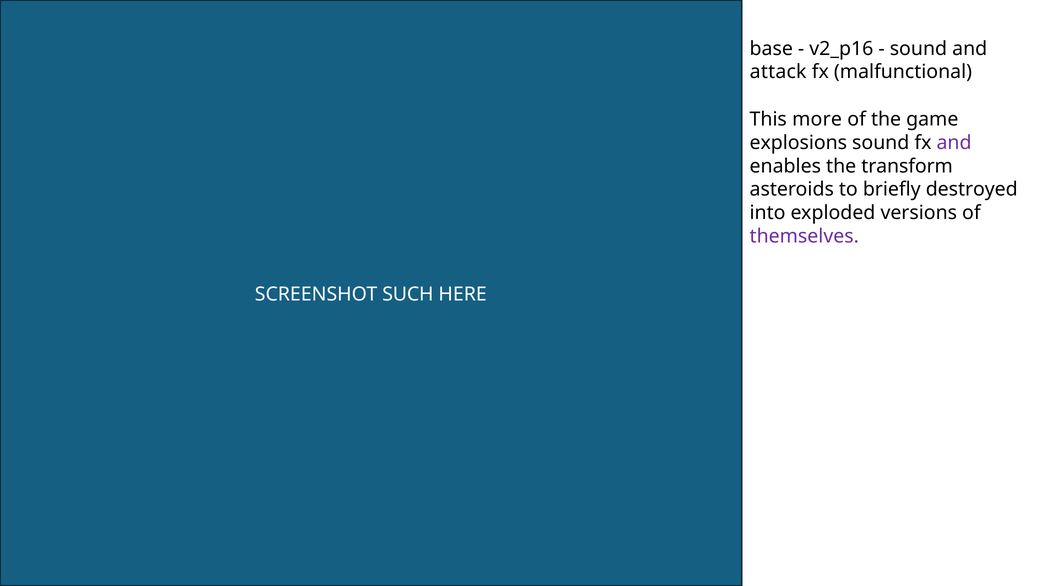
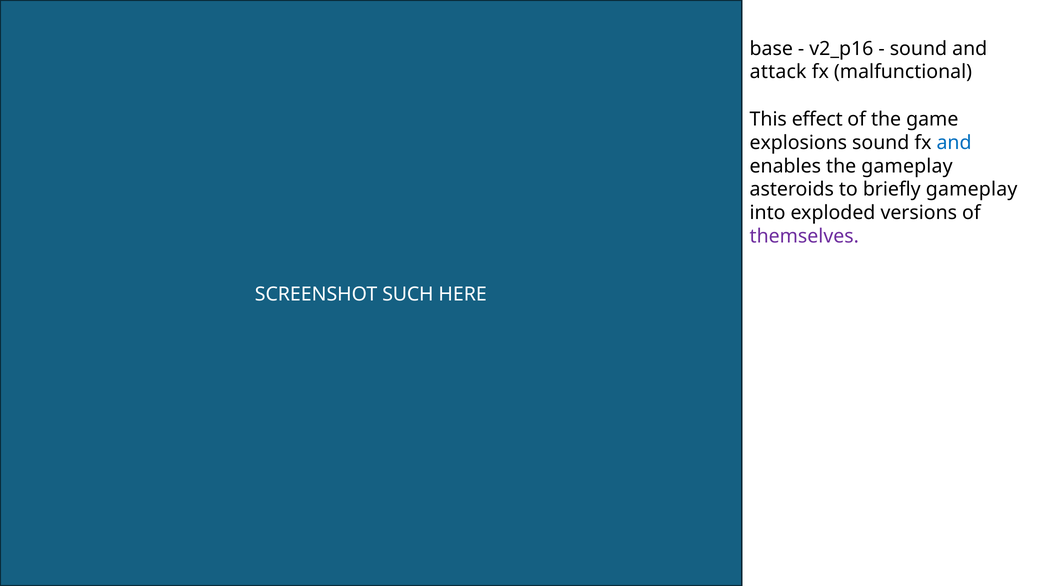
more: more -> effect (817, 119)
and colour: purple -> blue (954, 143)
the transform: transform -> gameplay (907, 166)
briefly destroyed: destroyed -> gameplay (972, 190)
